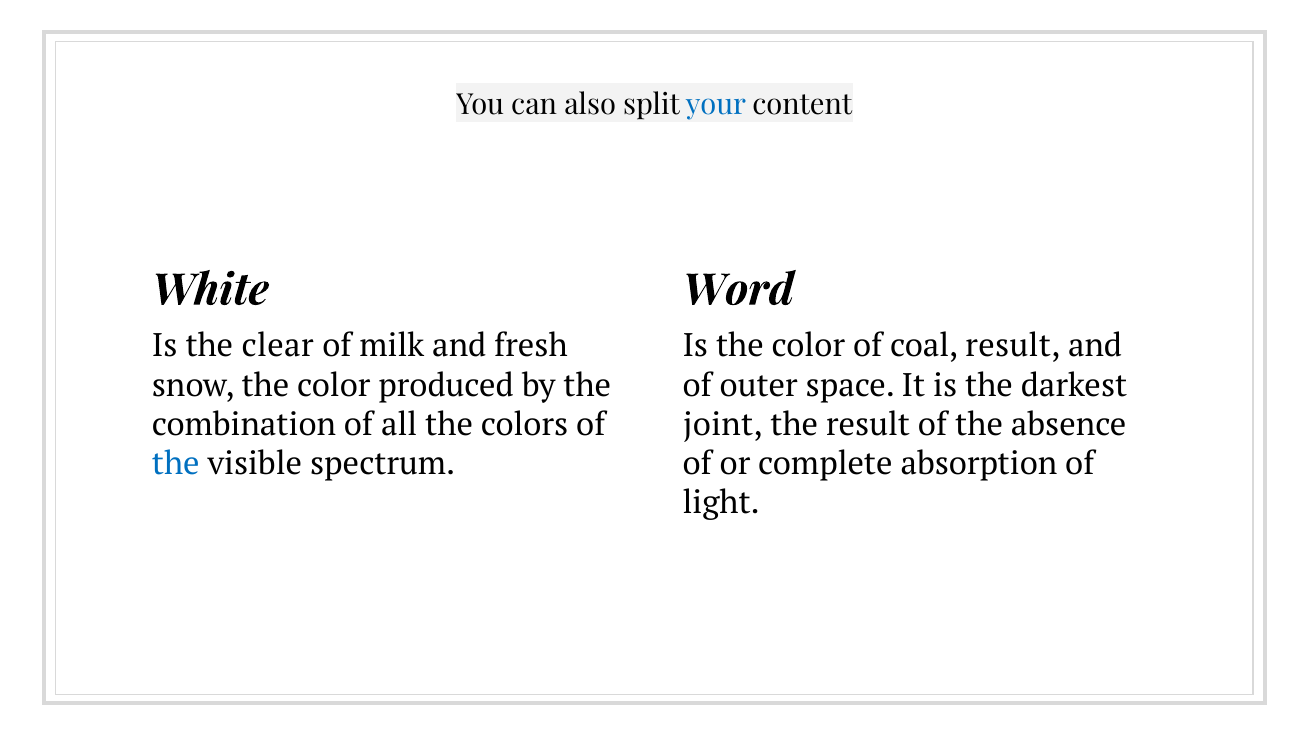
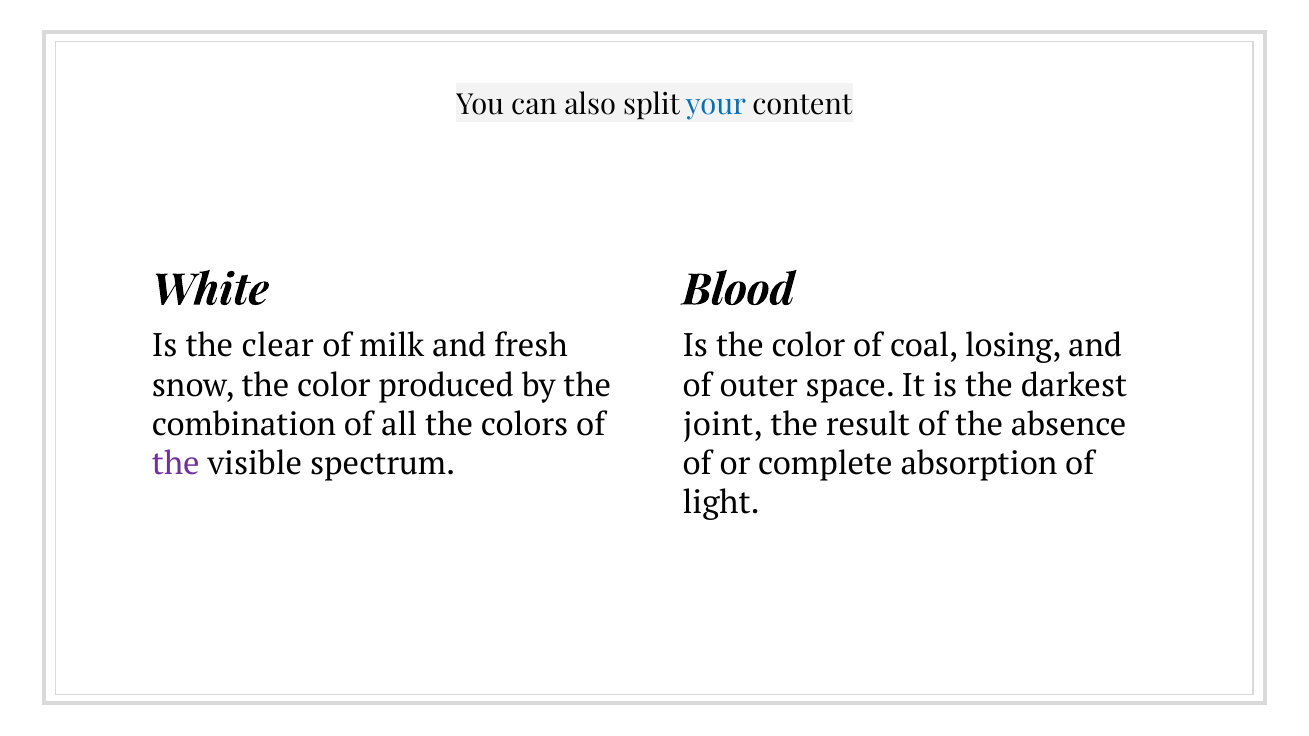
Word: Word -> Blood (739, 290)
coal result: result -> losing (1013, 346)
the colour: blue -> purple (176, 464)
